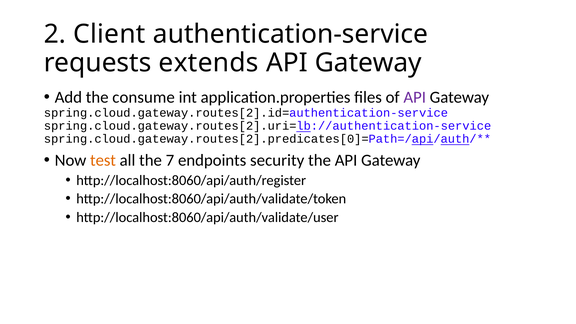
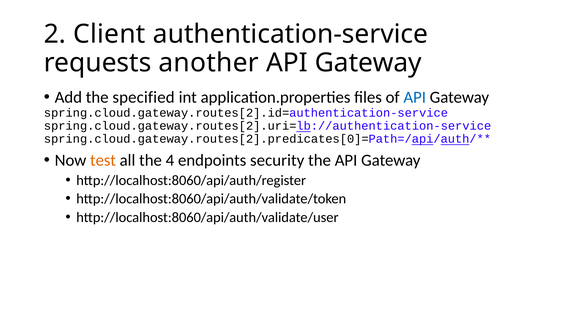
extends: extends -> another (209, 63)
consume: consume -> specified (144, 97)
API colour: purple -> blue (415, 97)
7: 7 -> 4 (170, 160)
